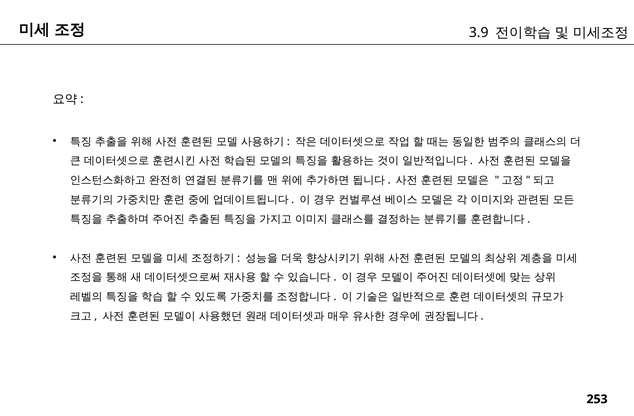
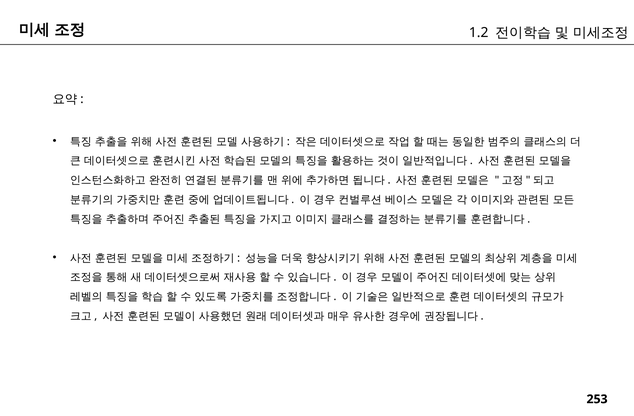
3.9: 3.9 -> 1.2 (479, 32)
